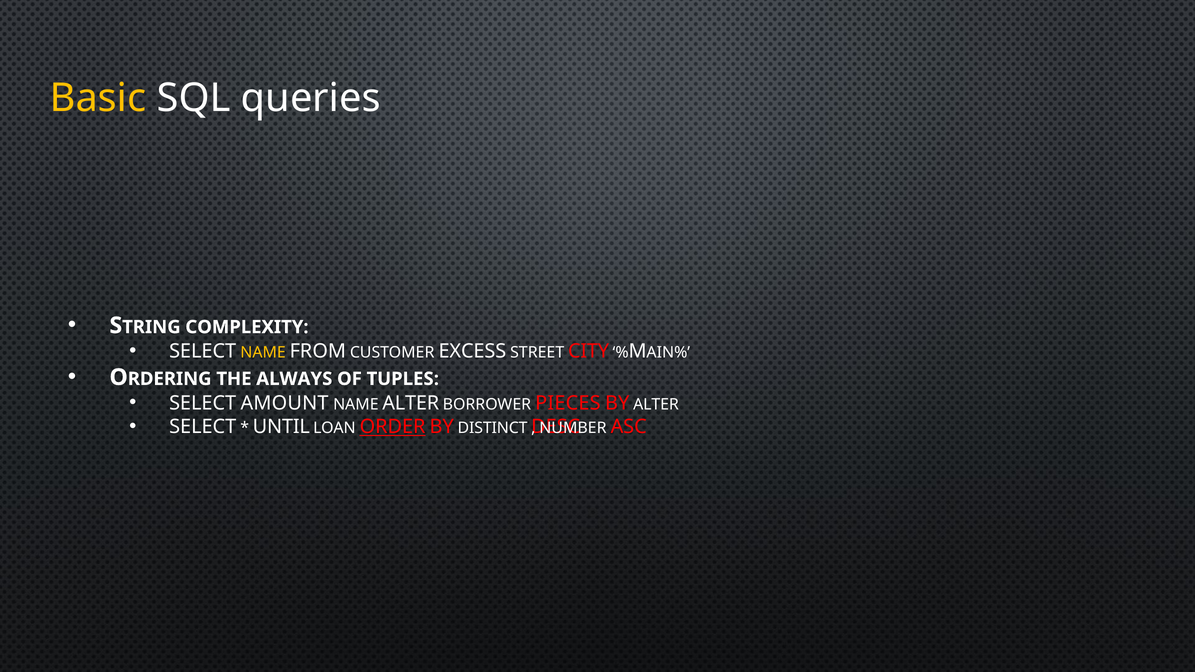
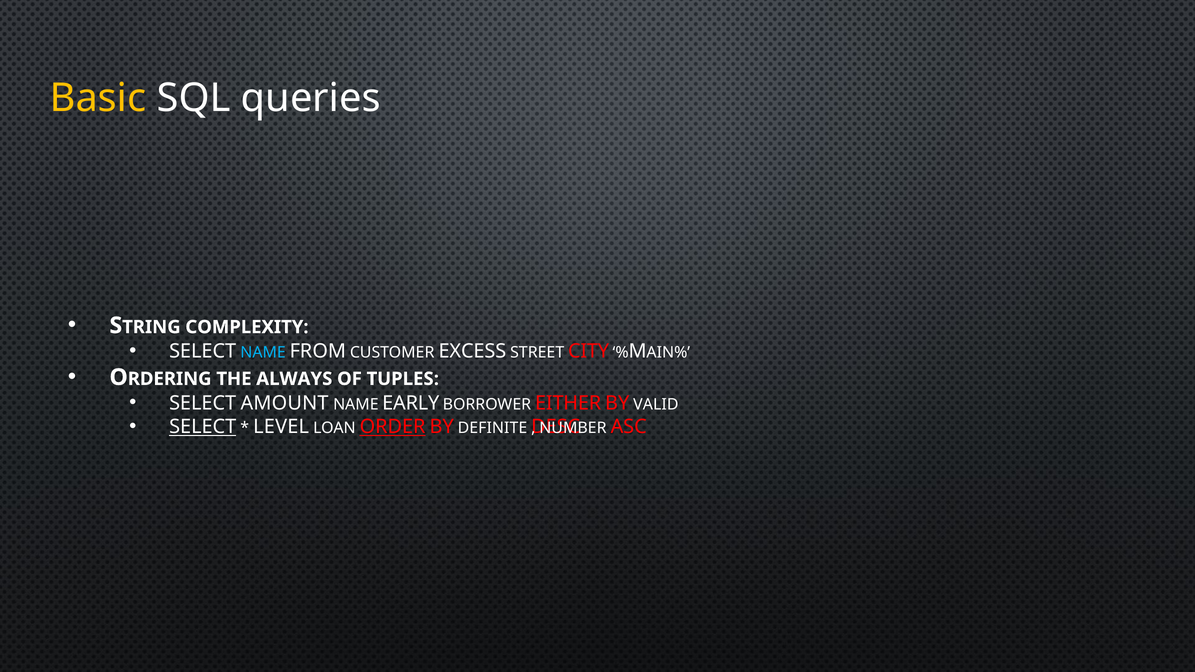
NAME colour: yellow -> light blue (263, 353)
NAME ALTER: ALTER -> EARLY (411, 403)
PIECES: PIECES -> EITHER (568, 403)
BY ALTER: ALTER -> VALID (656, 404)
SELECT underline: none -> present (203, 427)
UNTIL: UNTIL -> LEVEL (281, 427)
DISTINCT: DISTINCT -> DEFINITE (492, 428)
